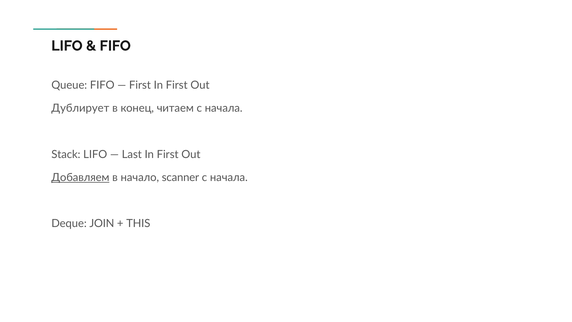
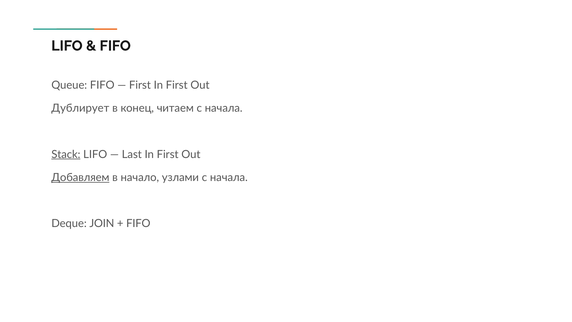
Stack underline: none -> present (66, 154)
scanner: scanner -> узлами (180, 177)
THIS: THIS -> FIFO (138, 223)
